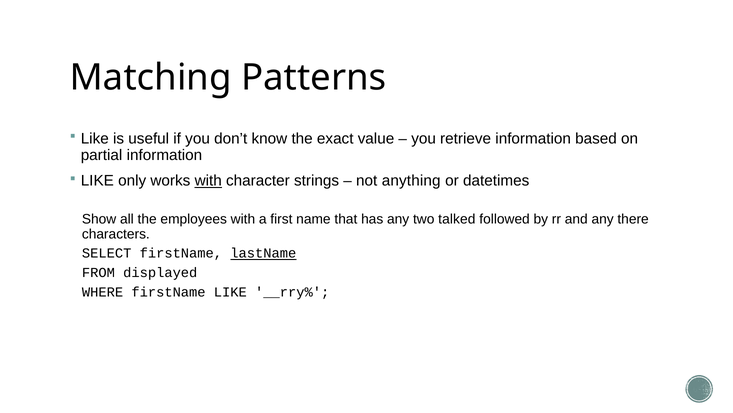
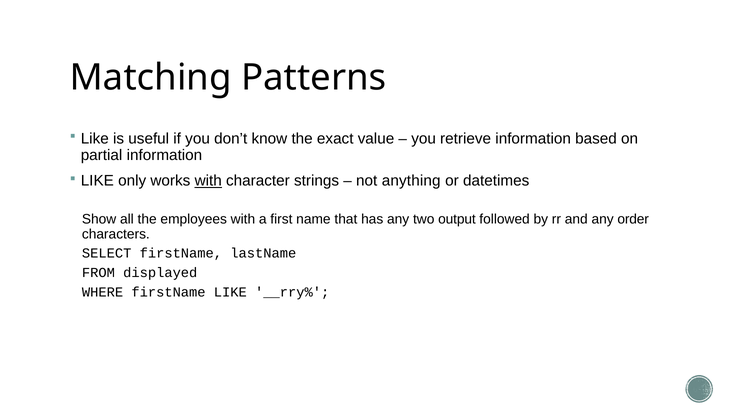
talked: talked -> output (457, 219)
there: there -> order (633, 219)
lastName underline: present -> none (263, 253)
